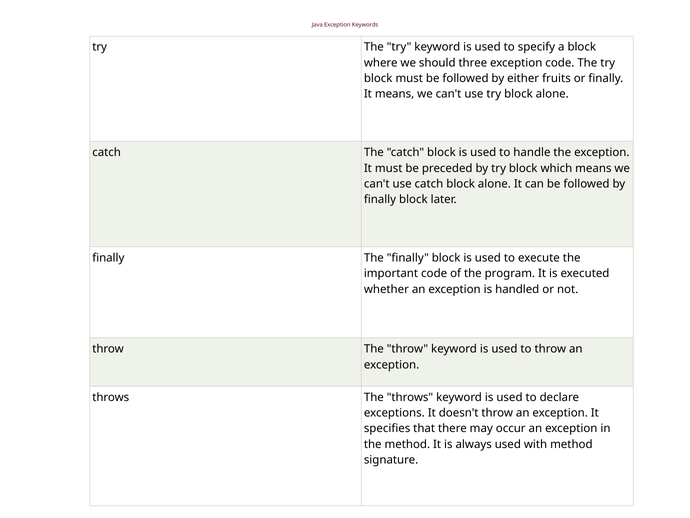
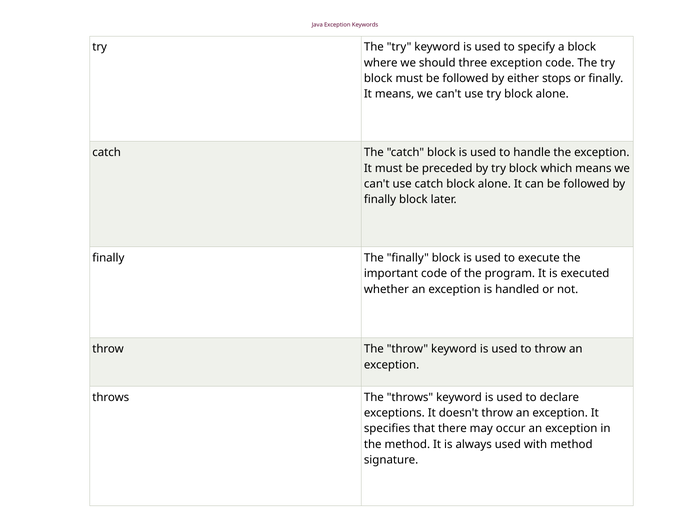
fruits: fruits -> stops (557, 78)
